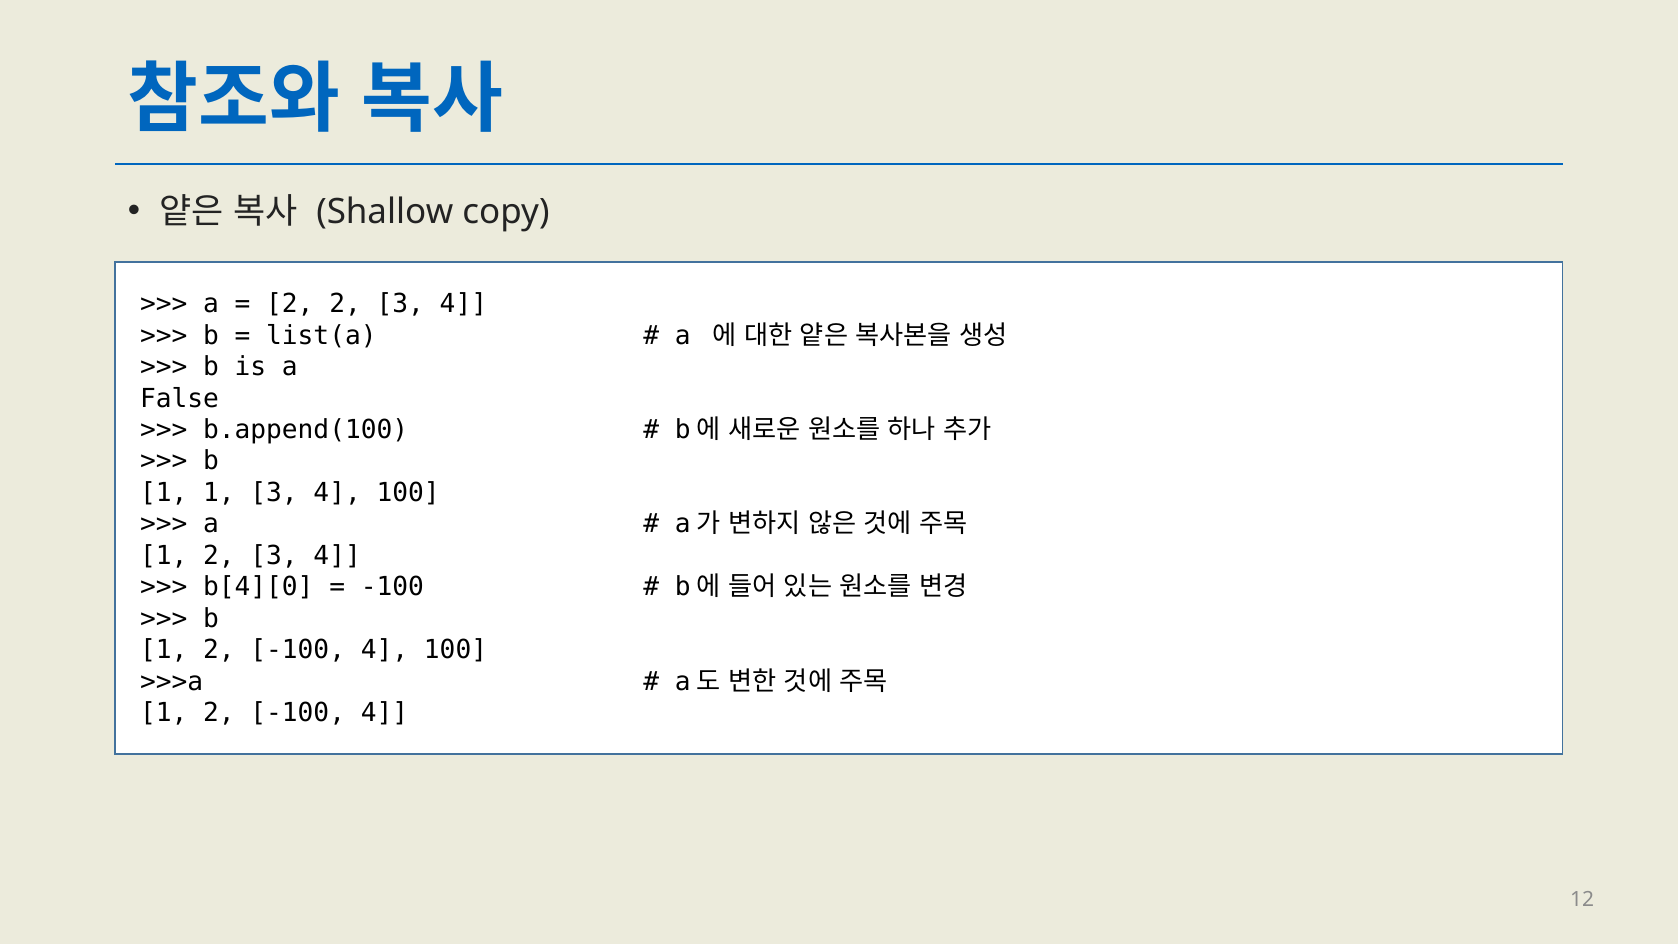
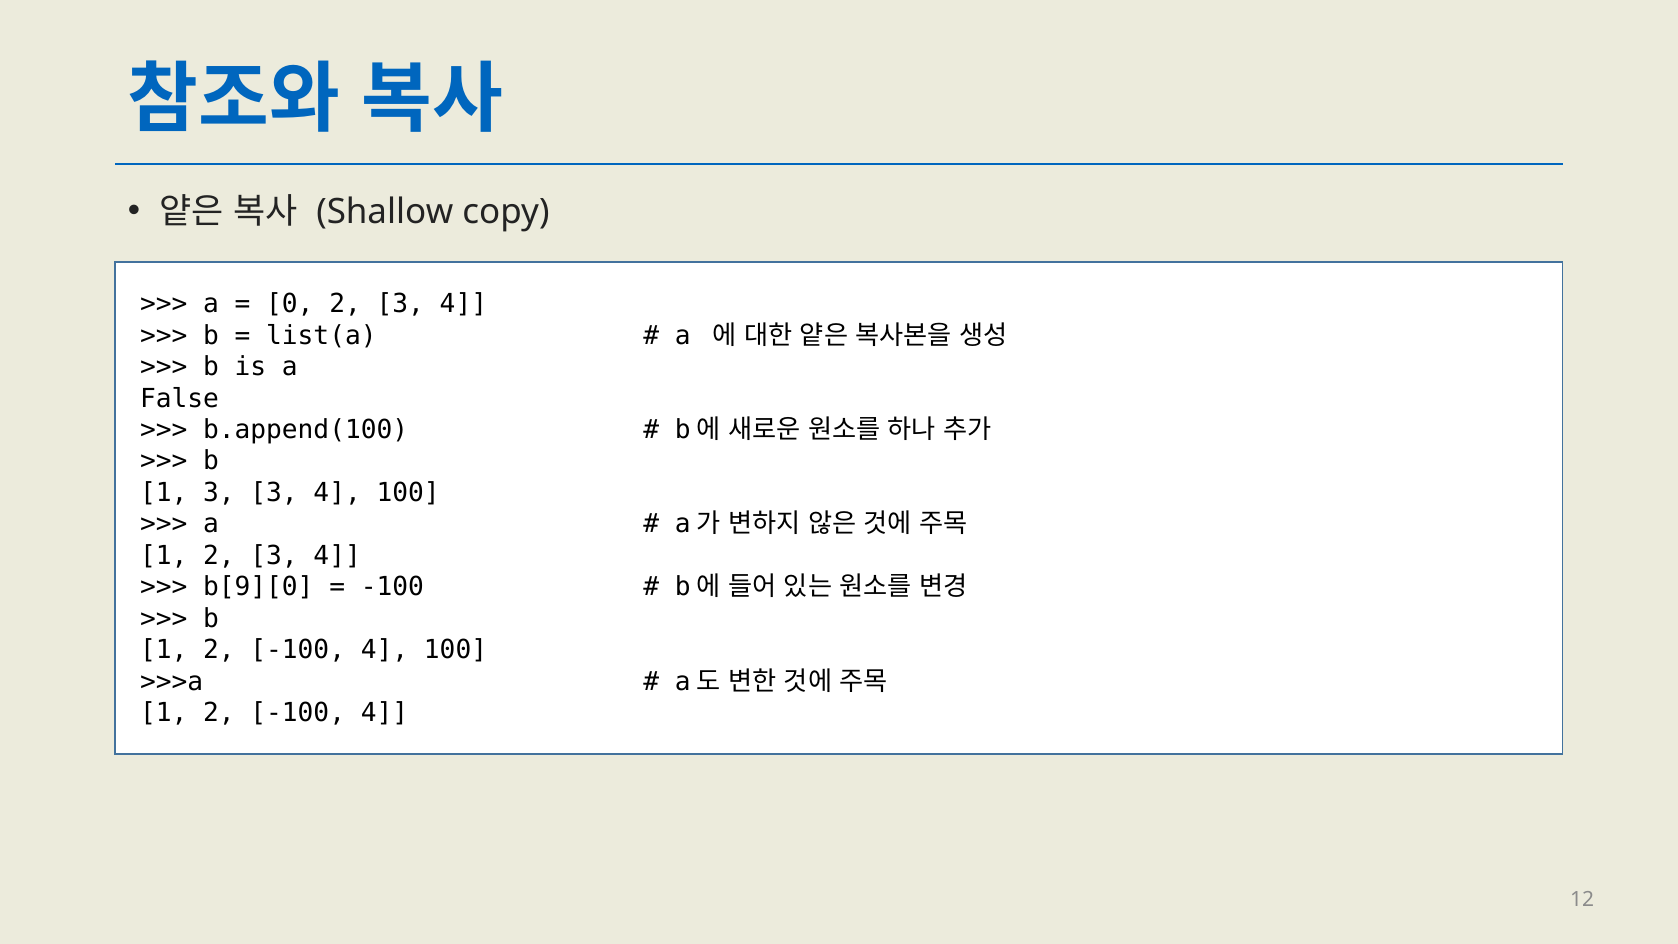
2: 2 -> 0 (290, 304)
1 1: 1 -> 3 (219, 493)
b[4][0: b[4][0 -> b[9][0 (258, 587)
